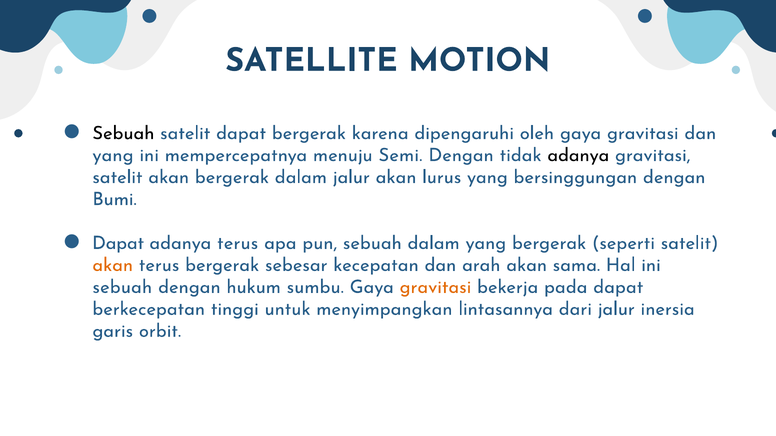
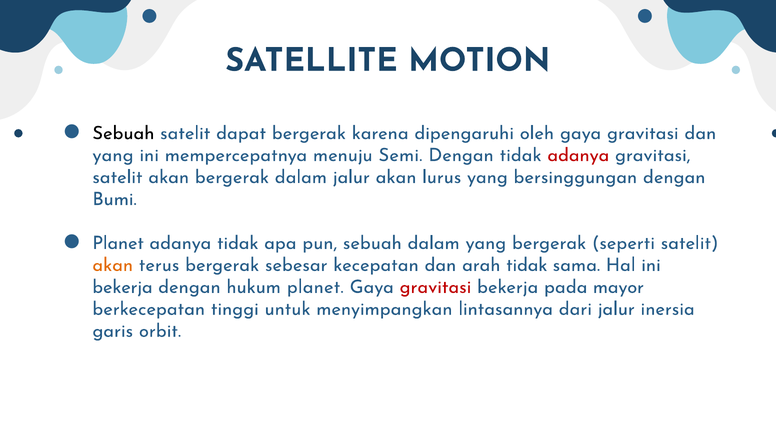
adanya colour: black -> red (578, 155)
Dapat: Dapat -> Planet (118, 243)
adanya terus: terus -> tidak (238, 243)
arah akan: akan -> tidak (527, 265)
sebuah: sebuah -> bekerja (122, 287)
hukum sumbu: sumbu -> planet (315, 287)
gravitasi colour: orange -> red (435, 287)
pada dapat: dapat -> mayor (618, 287)
